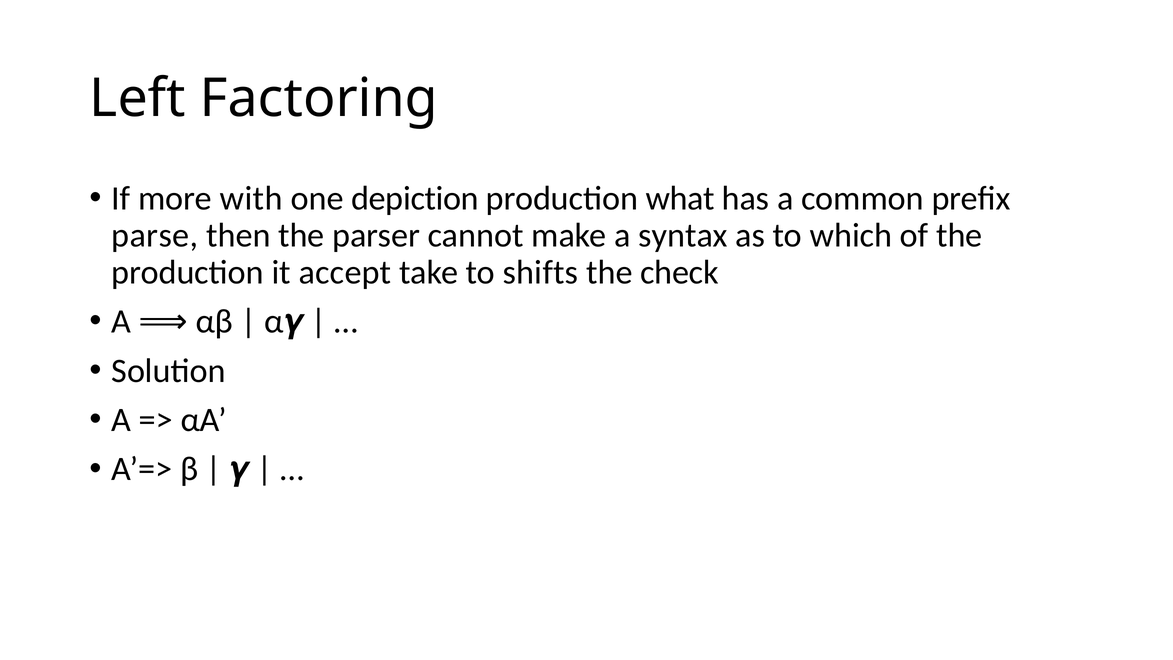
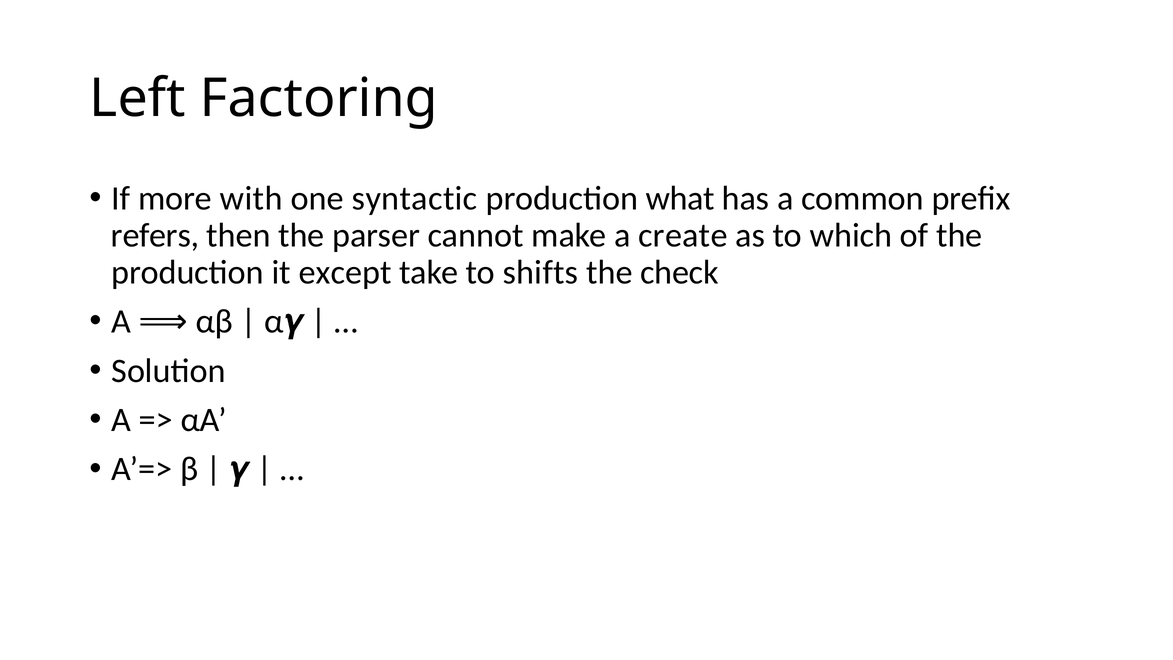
depiction: depiction -> syntactic (415, 198)
parse: parse -> refers (155, 235)
syntax: syntax -> create (683, 235)
accept: accept -> except (345, 272)
